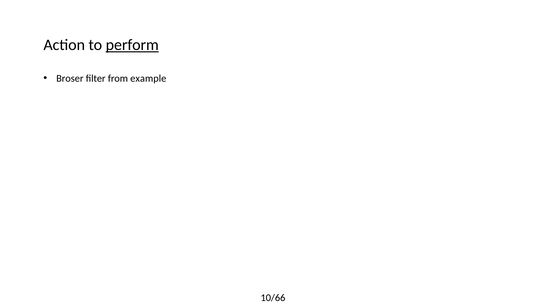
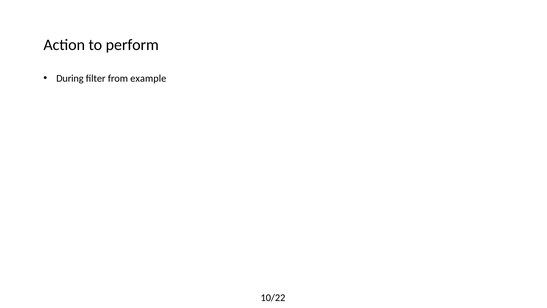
perform underline: present -> none (132, 45)
Broser: Broser -> During (70, 78)
10/66: 10/66 -> 10/22 (273, 297)
